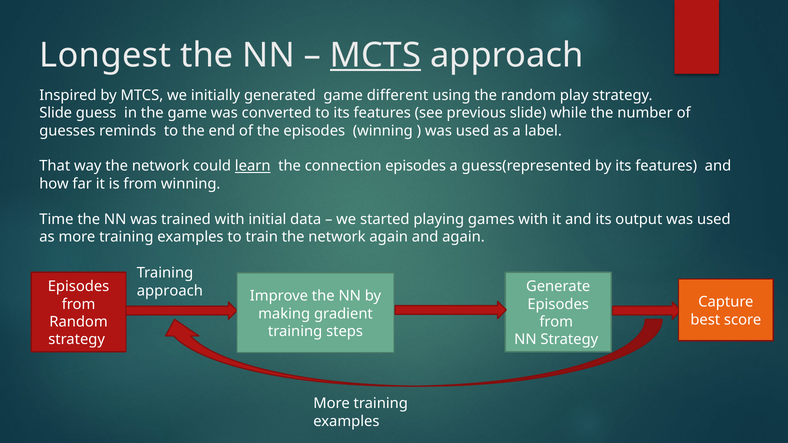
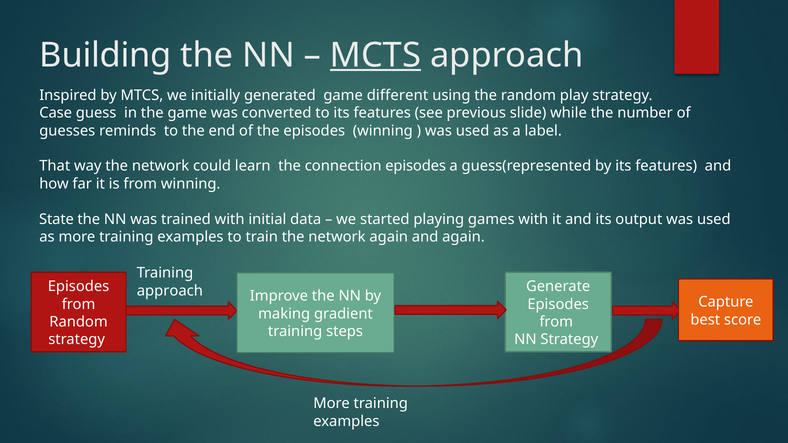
Longest: Longest -> Building (106, 55)
Slide: Slide -> Case (56, 113)
learn underline: present -> none (253, 166)
Time: Time -> State (56, 219)
